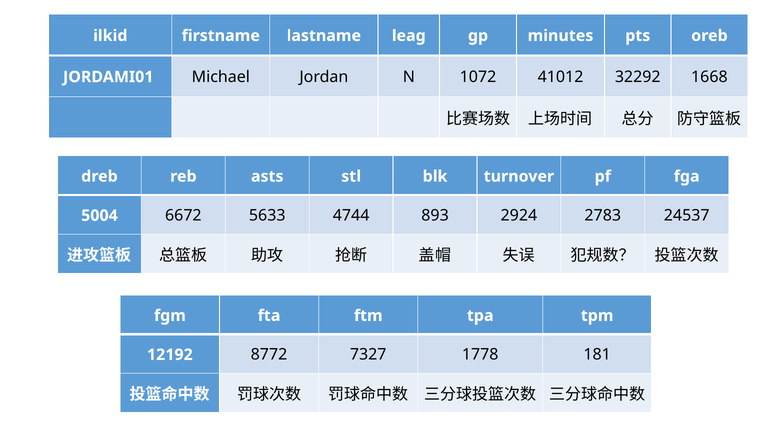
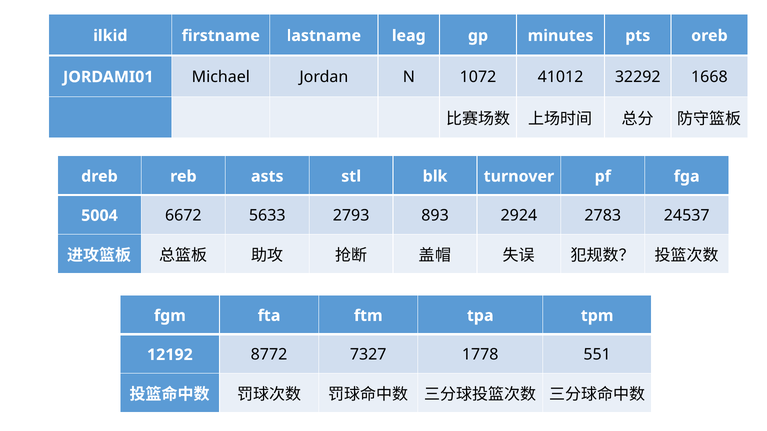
4744: 4744 -> 2793 (351, 216)
181: 181 -> 551 (597, 355)
